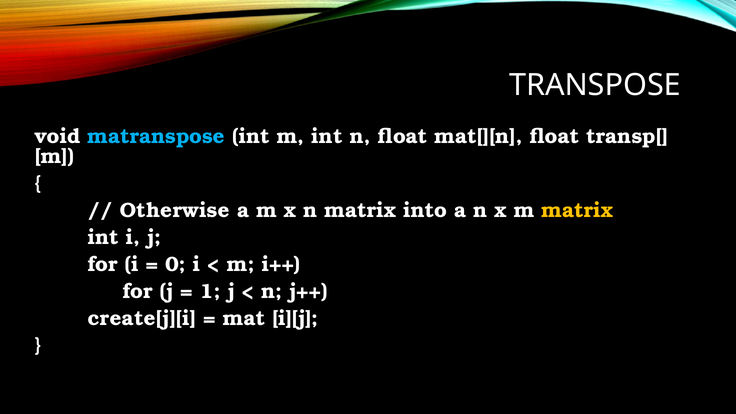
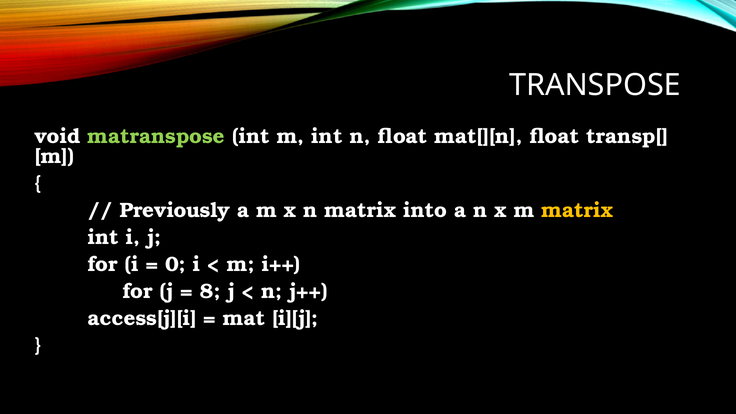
matranspose colour: light blue -> light green (156, 136)
Otherwise: Otherwise -> Previously (175, 210)
1: 1 -> 8 (210, 292)
create[j][i: create[j][i -> access[j][i (142, 319)
